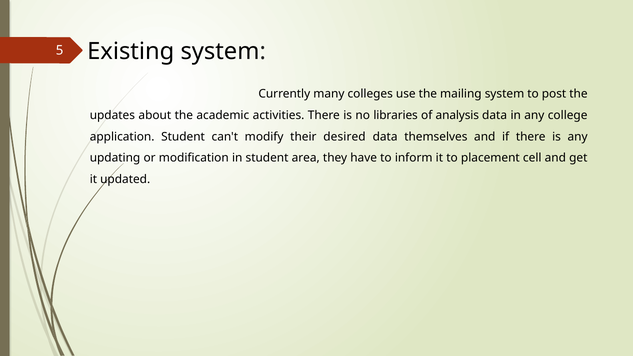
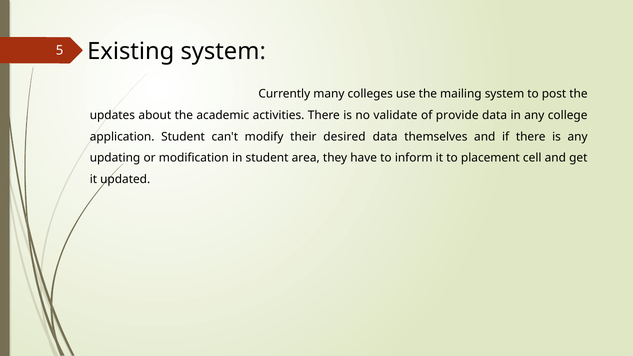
libraries: libraries -> validate (396, 115)
analysis: analysis -> provide (457, 115)
